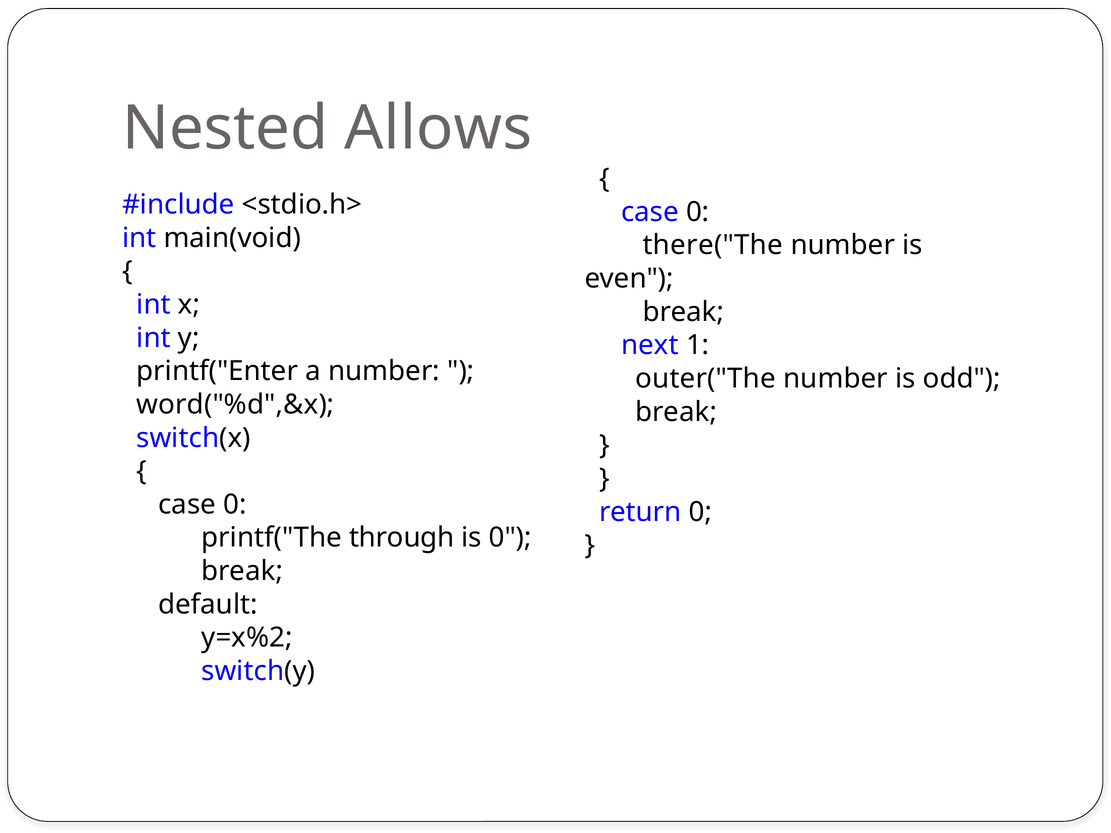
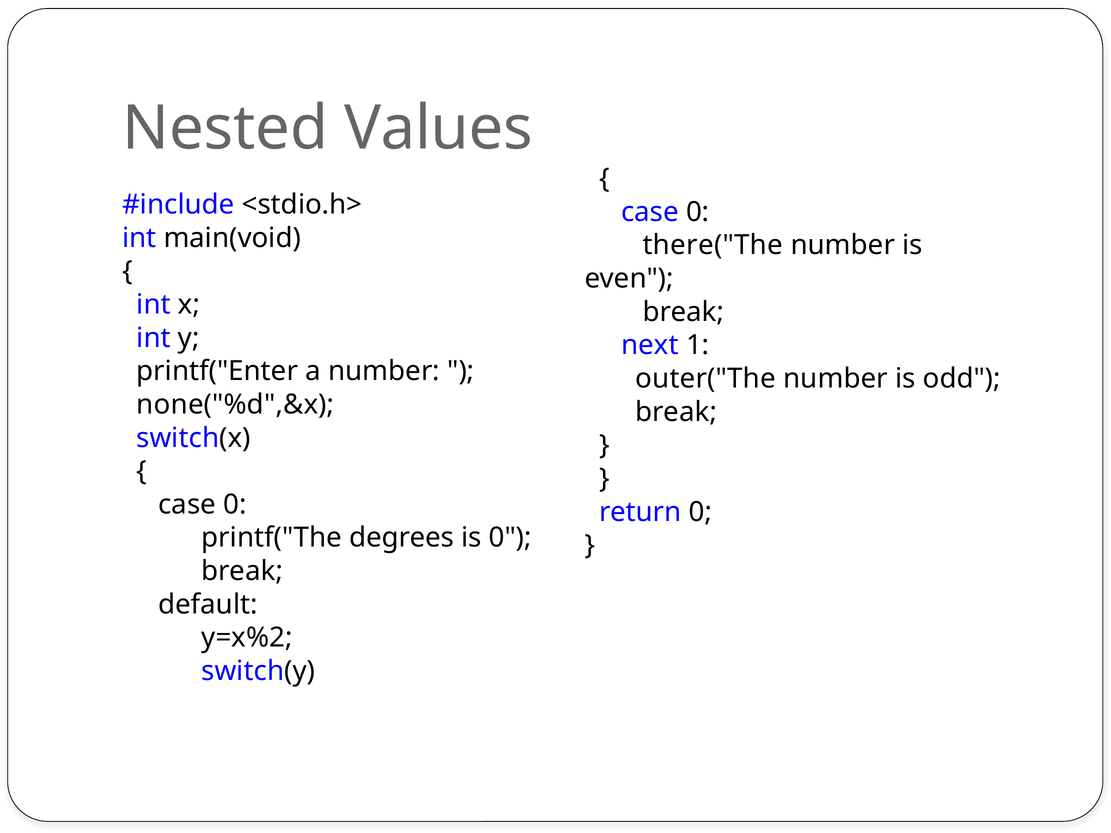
Allows: Allows -> Values (438, 128)
word("%d",&x: word("%d",&x -> none("%d",&x (235, 405)
through: through -> degrees (402, 538)
